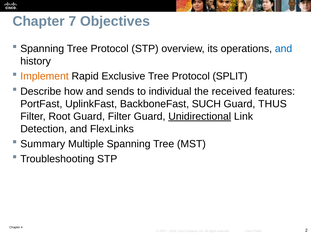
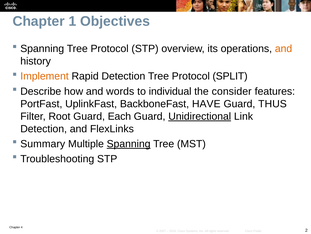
7: 7 -> 1 (72, 21)
and colour: blue -> orange (284, 49)
Rapid Exclusive: Exclusive -> Detection (123, 76)
sends: sends -> words (120, 91)
received: received -> consider (232, 91)
SUCH: SUCH -> HAVE (206, 104)
Guard Filter: Filter -> Each (119, 116)
Spanning underline: none -> present (129, 143)
